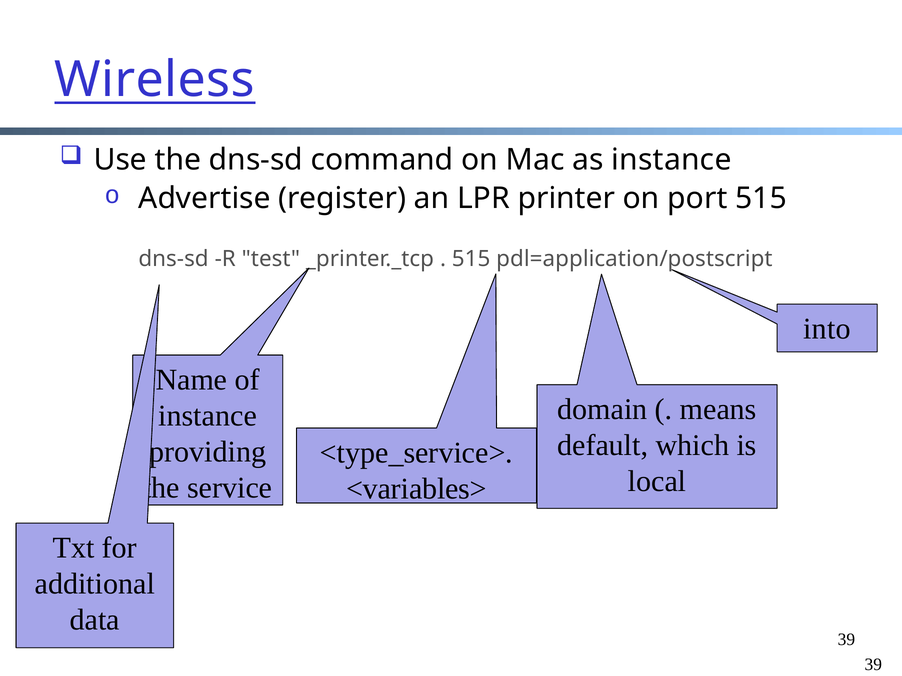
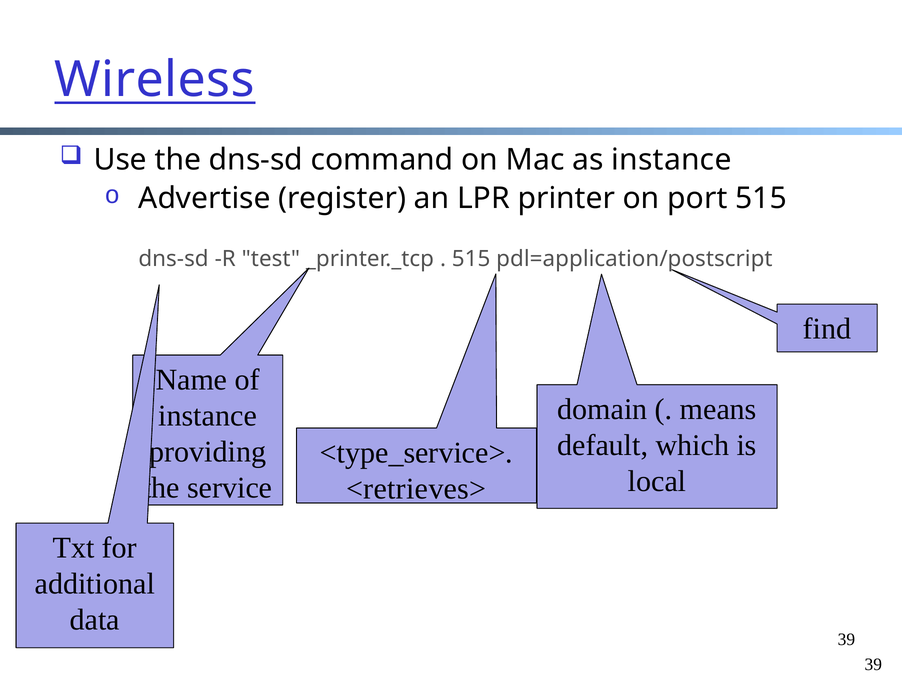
into: into -> find (827, 329)
<variables>: <variables> -> <retrieves> (416, 489)
